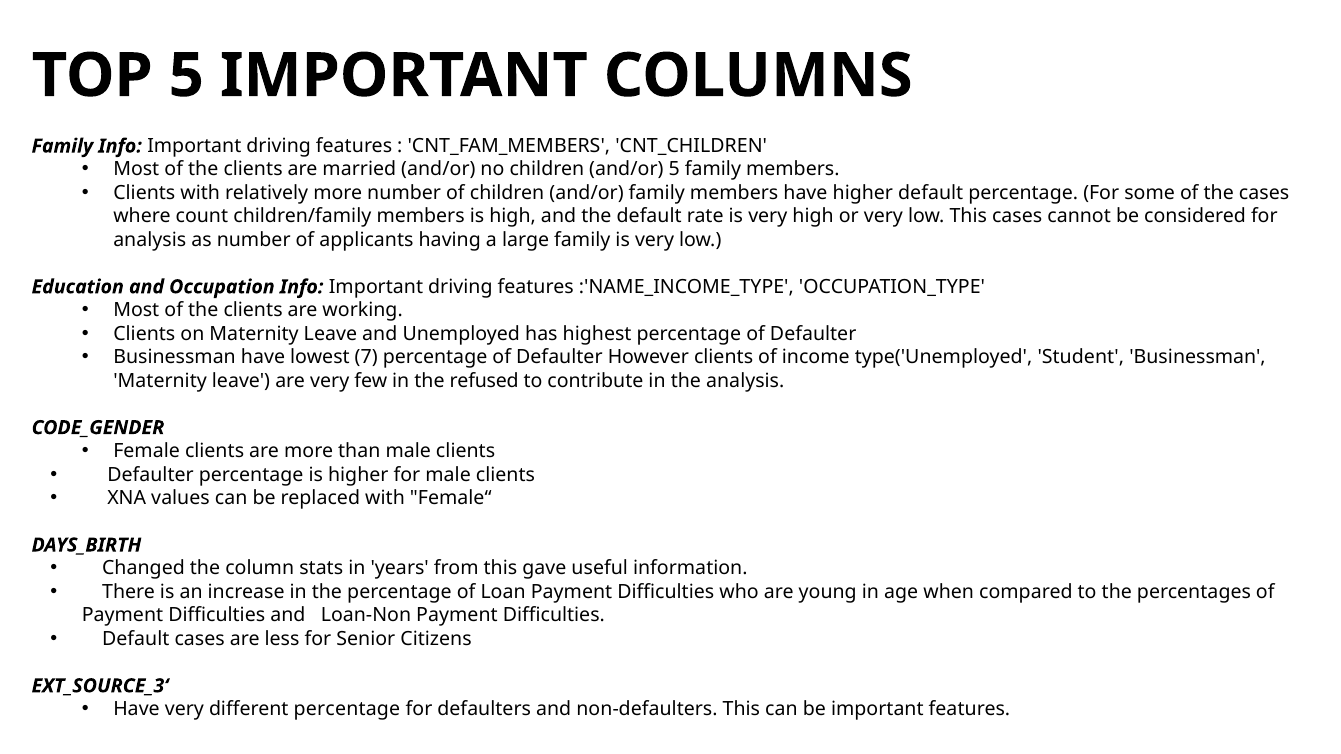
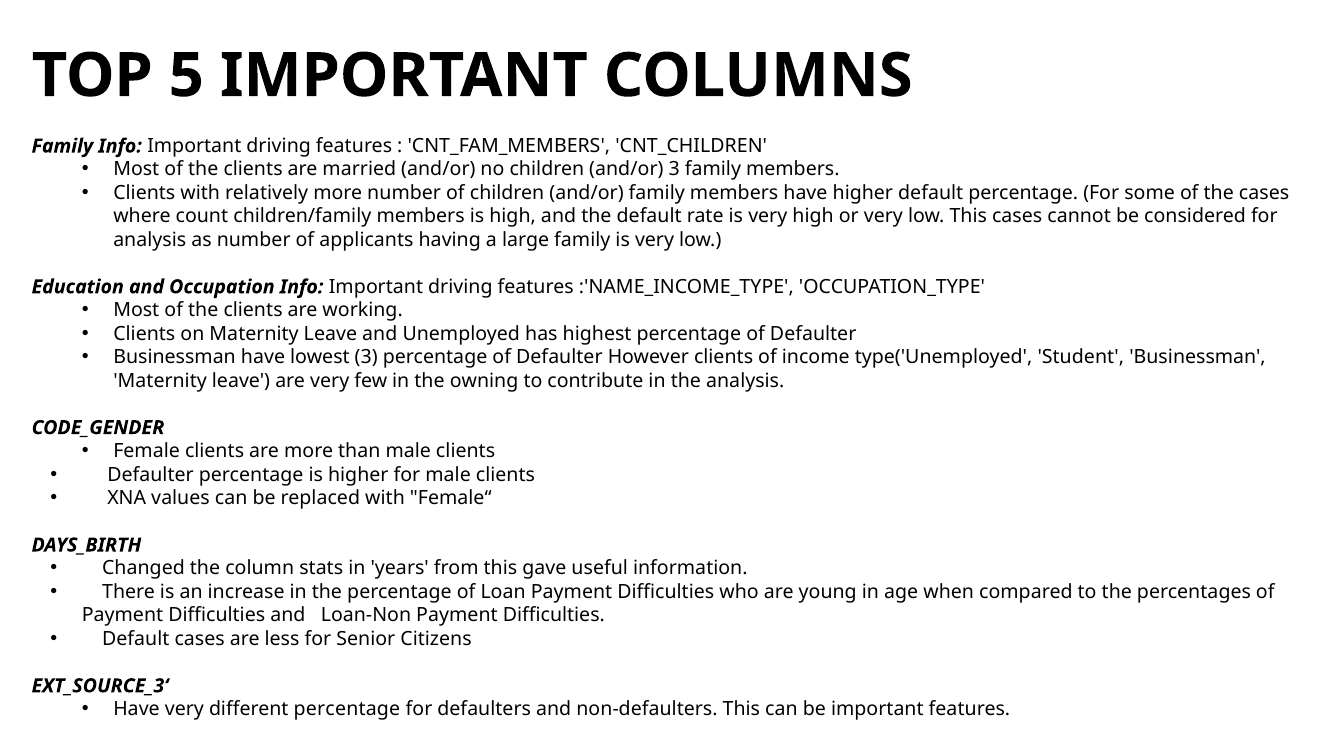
and/or 5: 5 -> 3 (674, 170)
lowest 7: 7 -> 3 (366, 357)
refused: refused -> owning (484, 381)
